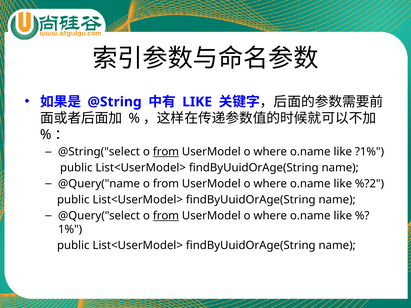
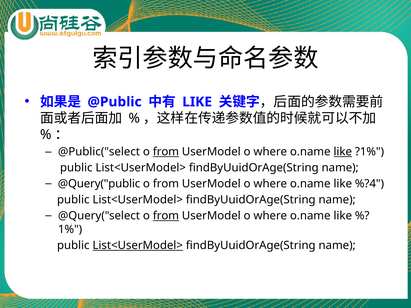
@String: @String -> @Public (115, 102)
@String("select: @String("select -> @Public("select (99, 152)
like underline: none -> present (343, 152)
@Query("name: @Query("name -> @Query("public (99, 184)
%?2: %?2 -> %?4 (370, 184)
List<UserModel> underline: none -> present (138, 246)
